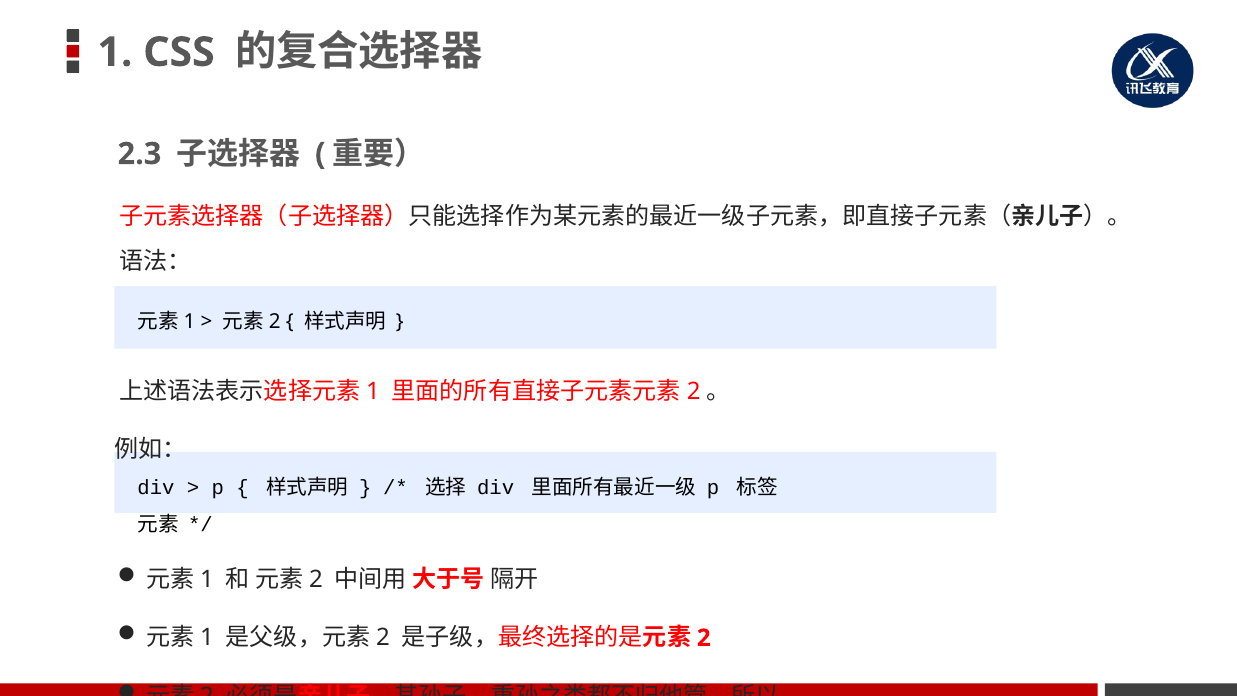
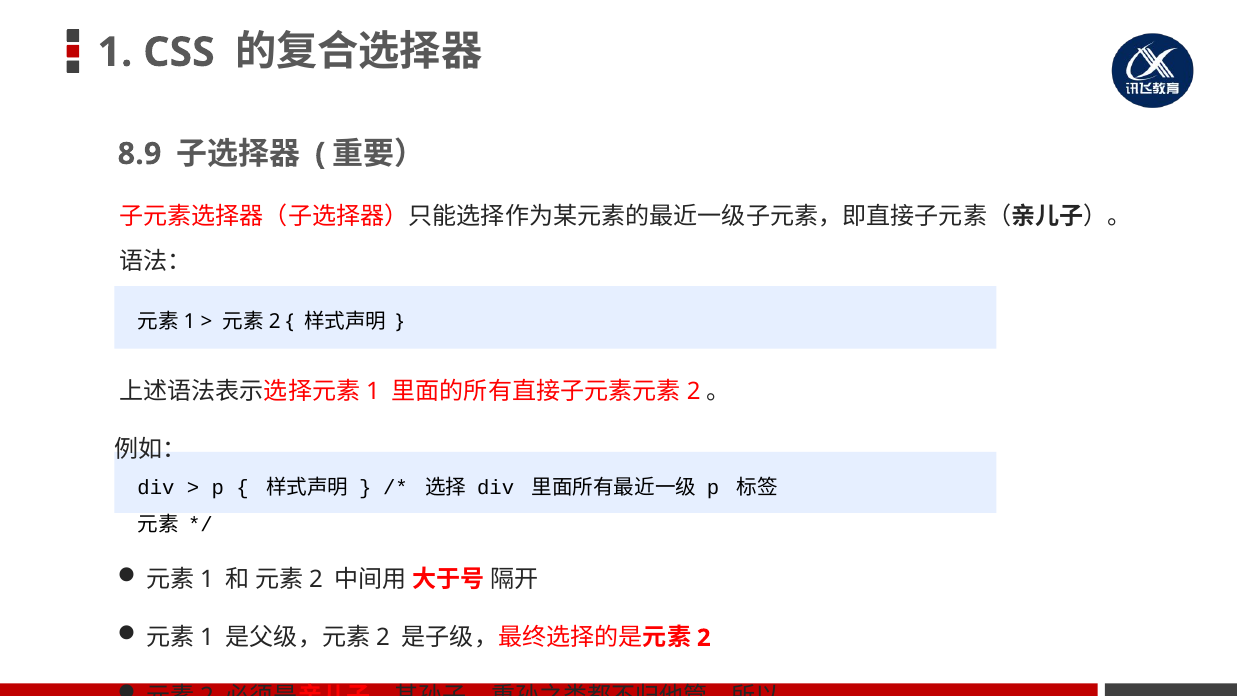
2.3: 2.3 -> 8.9 (139, 154)
